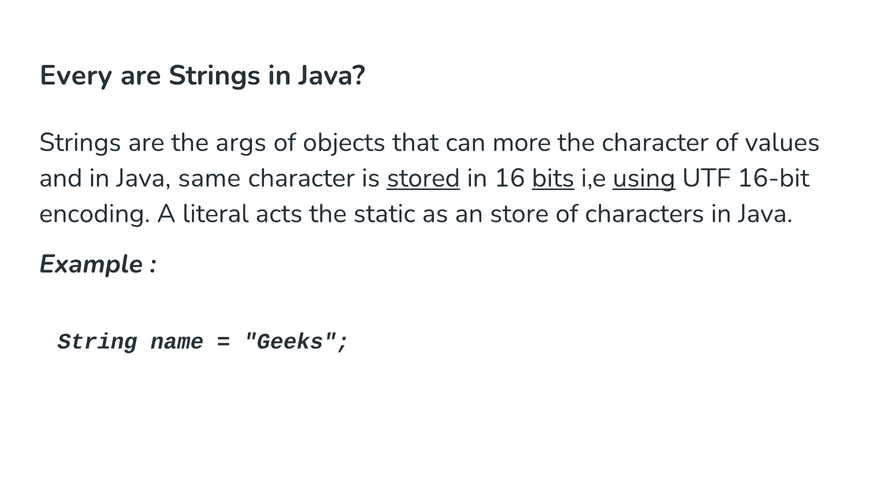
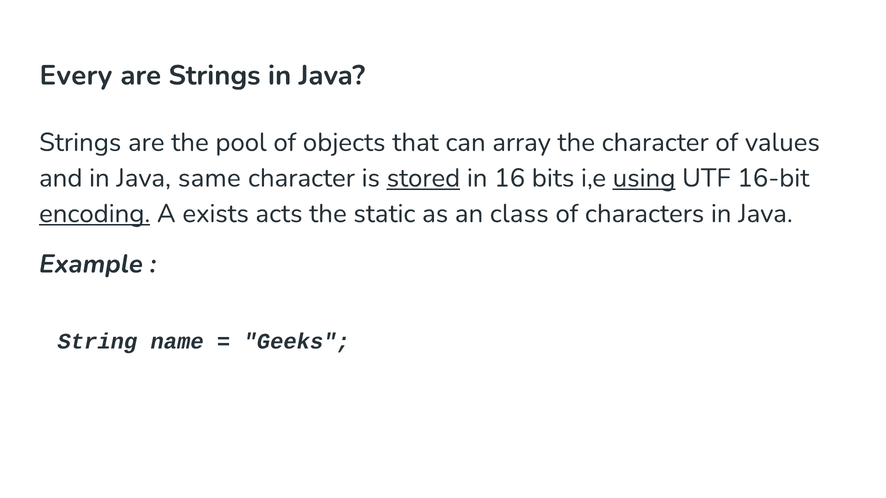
args: args -> pool (241, 142)
more: more -> array (522, 142)
bits underline: present -> none (553, 178)
encoding underline: none -> present (95, 214)
literal: literal -> exists (216, 214)
store: store -> class (519, 214)
